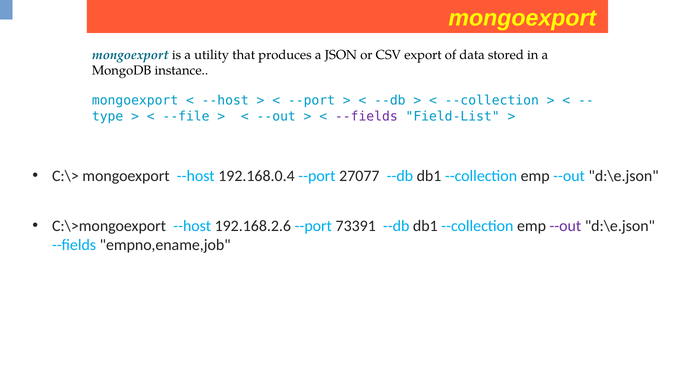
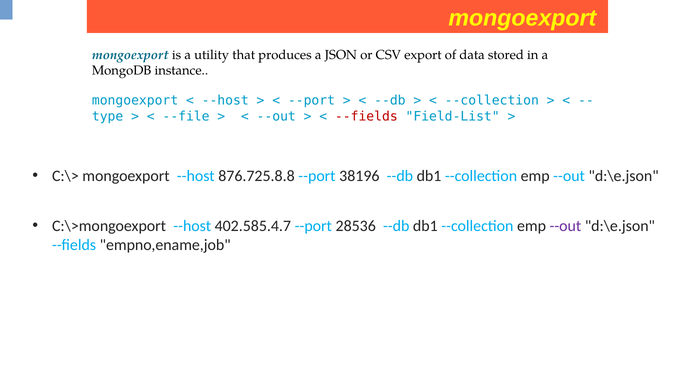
--fields colour: purple -> red (366, 116)
192.168.0.4: 192.168.0.4 -> 876.725.8.8 (257, 176)
27077: 27077 -> 38196 (359, 176)
192.168.2.6: 192.168.2.6 -> 402.585.4.7 (253, 226)
73391: 73391 -> 28536 (356, 226)
